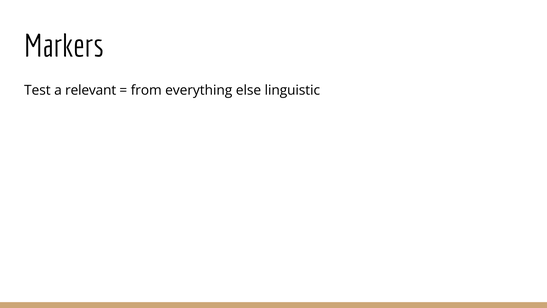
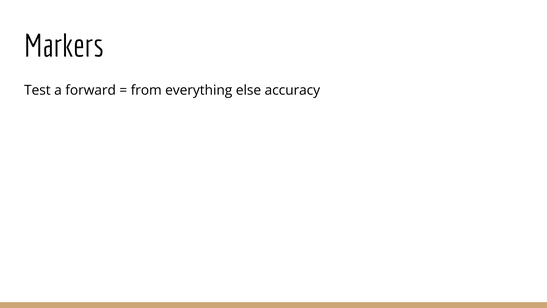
relevant: relevant -> forward (91, 90)
linguistic: linguistic -> accuracy (292, 90)
